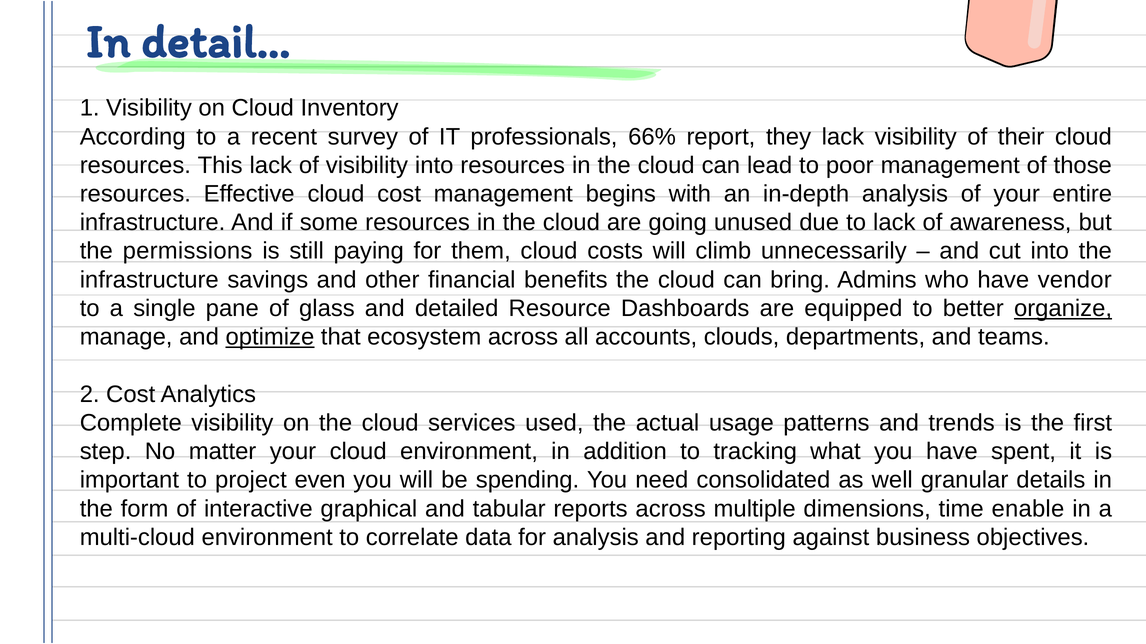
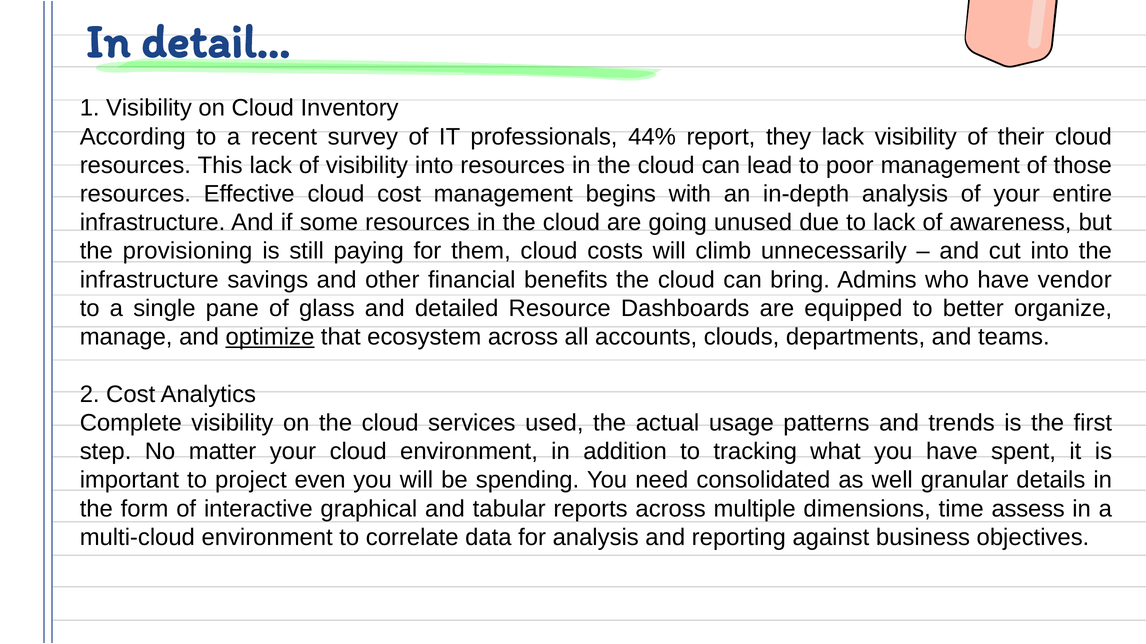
66%: 66% -> 44% (652, 137)
permissions: permissions -> provisioning (188, 251)
organize underline: present -> none (1063, 309)
enable: enable -> assess (1028, 509)
